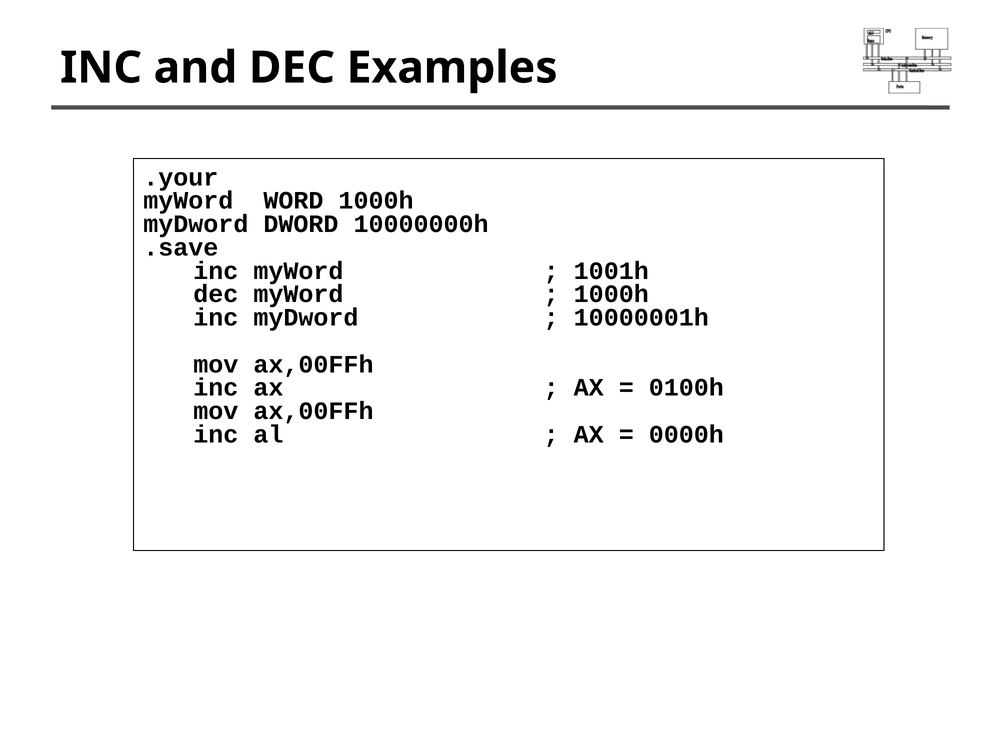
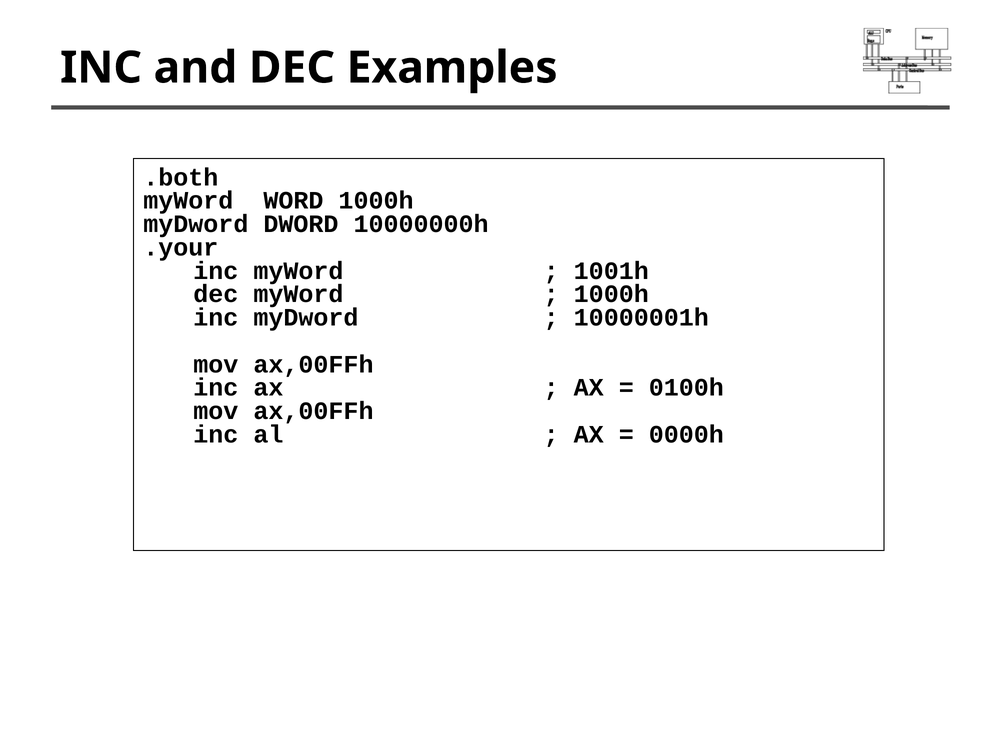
.your: .your -> .both (181, 177)
.save: .save -> .your (181, 247)
